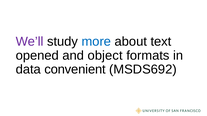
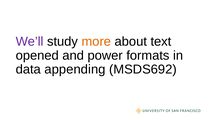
more colour: blue -> orange (96, 42)
object: object -> power (105, 56)
convenient: convenient -> appending (75, 70)
